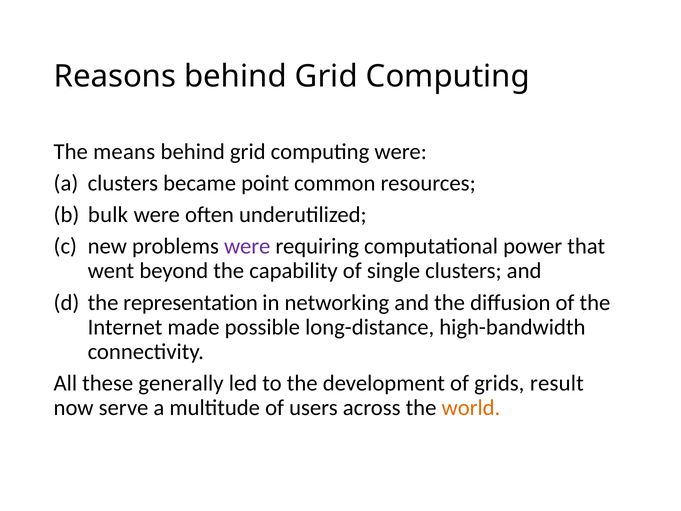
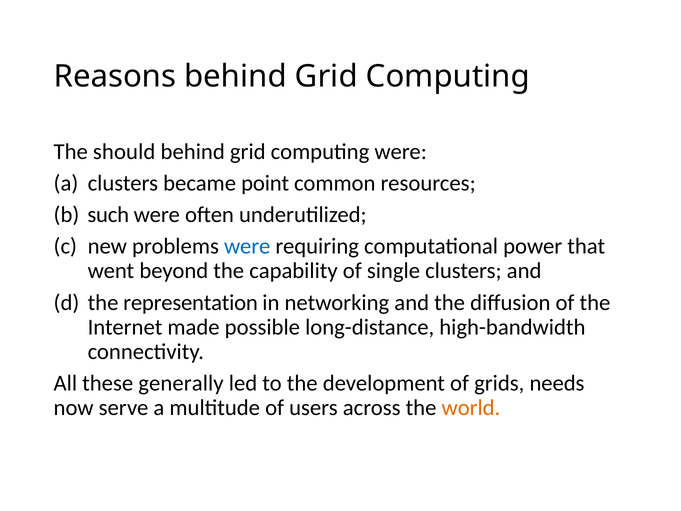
means: means -> should (124, 151)
bulk: bulk -> such (108, 215)
were colour: purple -> blue (247, 246)
result: result -> needs (557, 383)
